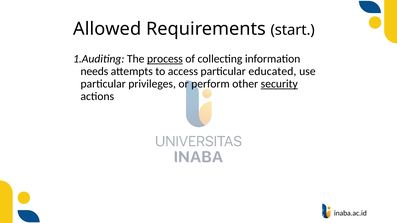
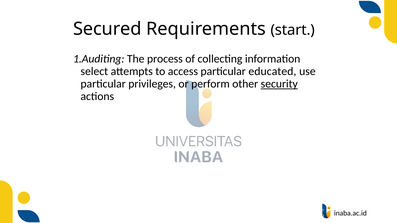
Allowed: Allowed -> Secured (107, 29)
process underline: present -> none (165, 59)
needs: needs -> select (94, 72)
